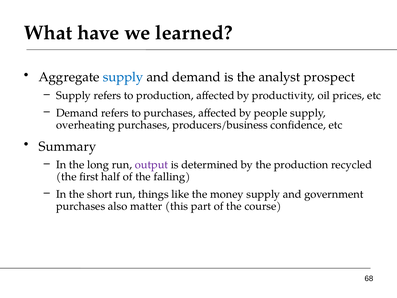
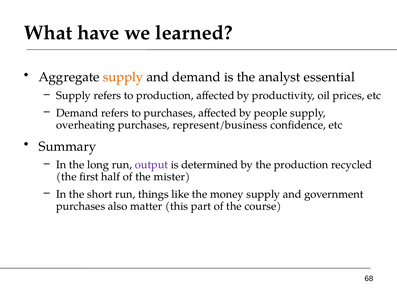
supply colour: blue -> orange (123, 77)
prospect: prospect -> essential (329, 77)
producers/business: producers/business -> represent/business (220, 125)
falling: falling -> mister (172, 177)
